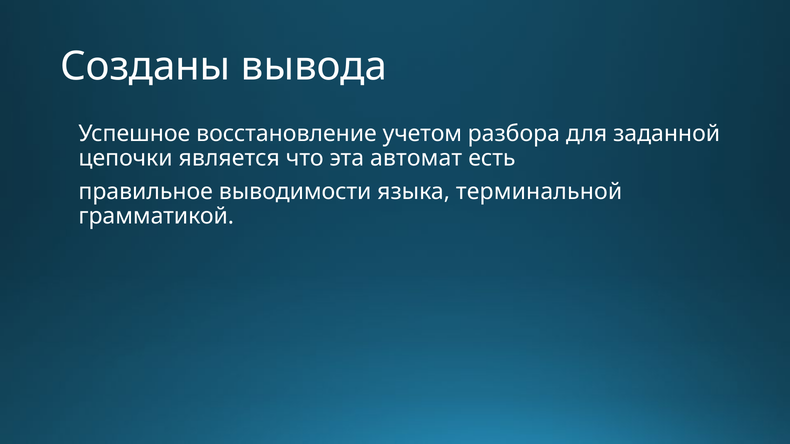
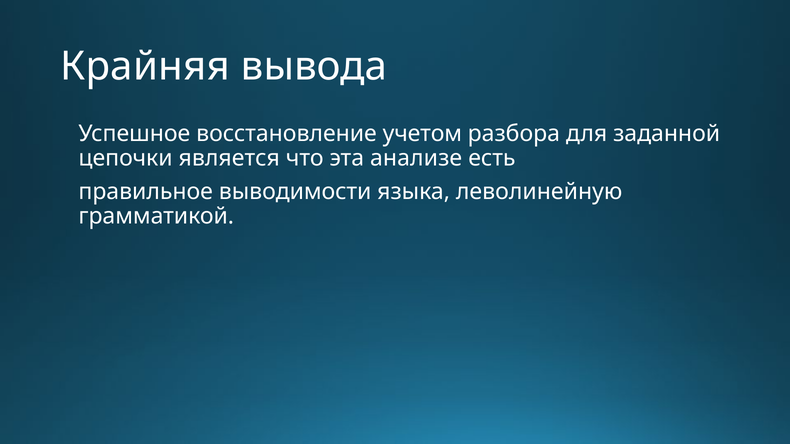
Созданы: Созданы -> Крайняя (145, 66)
автомат: автомат -> анализе (416, 158)
терминальной: терминальной -> леволинейную (539, 192)
